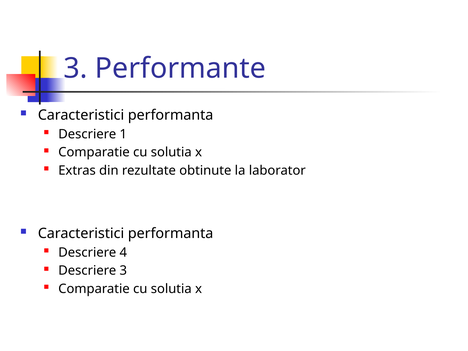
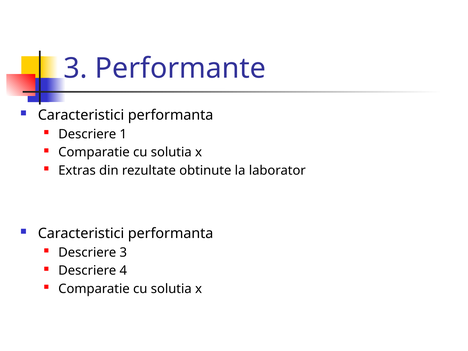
Descriere 4: 4 -> 3 (123, 252)
Descriere 3: 3 -> 4 (123, 271)
